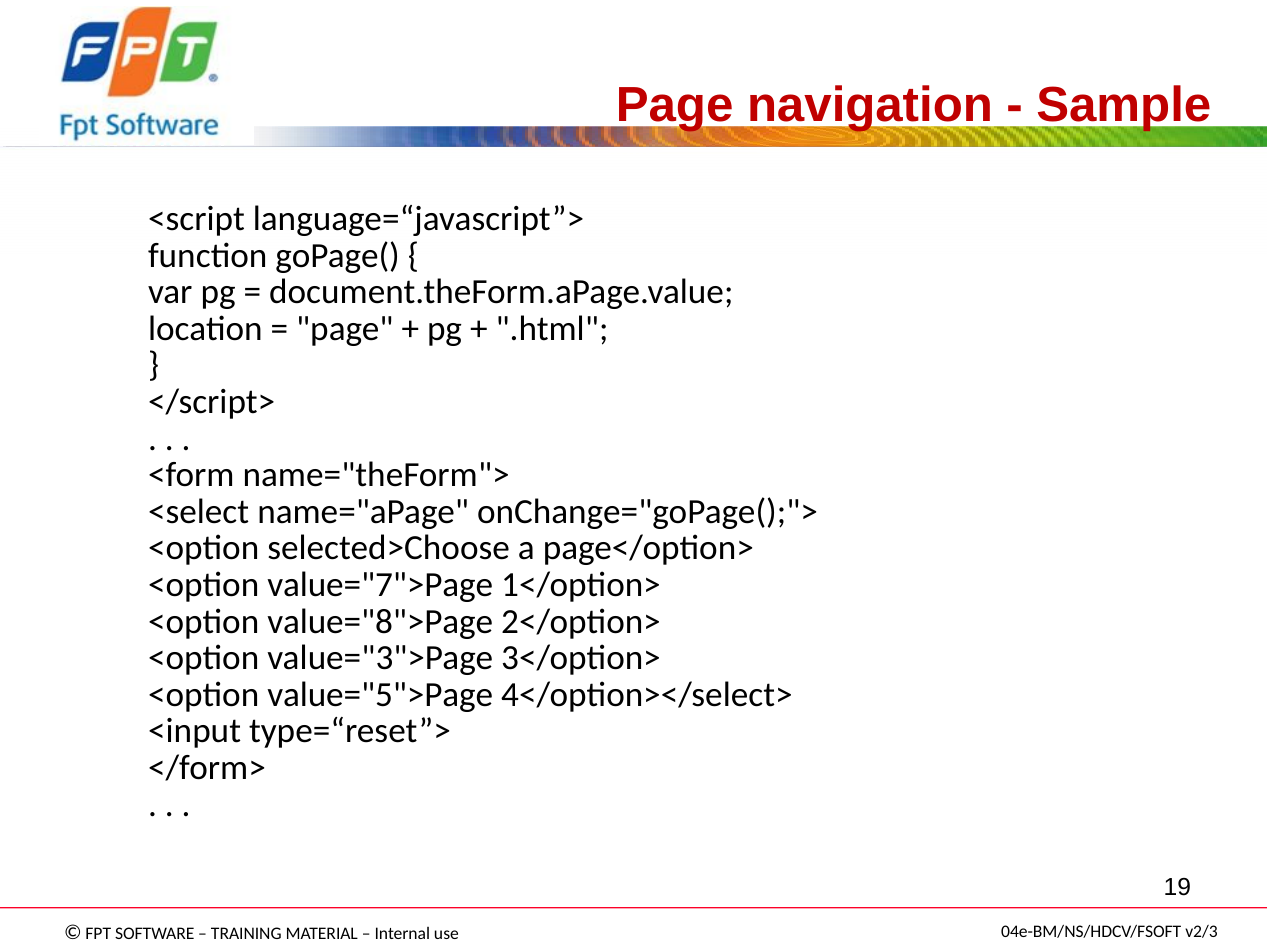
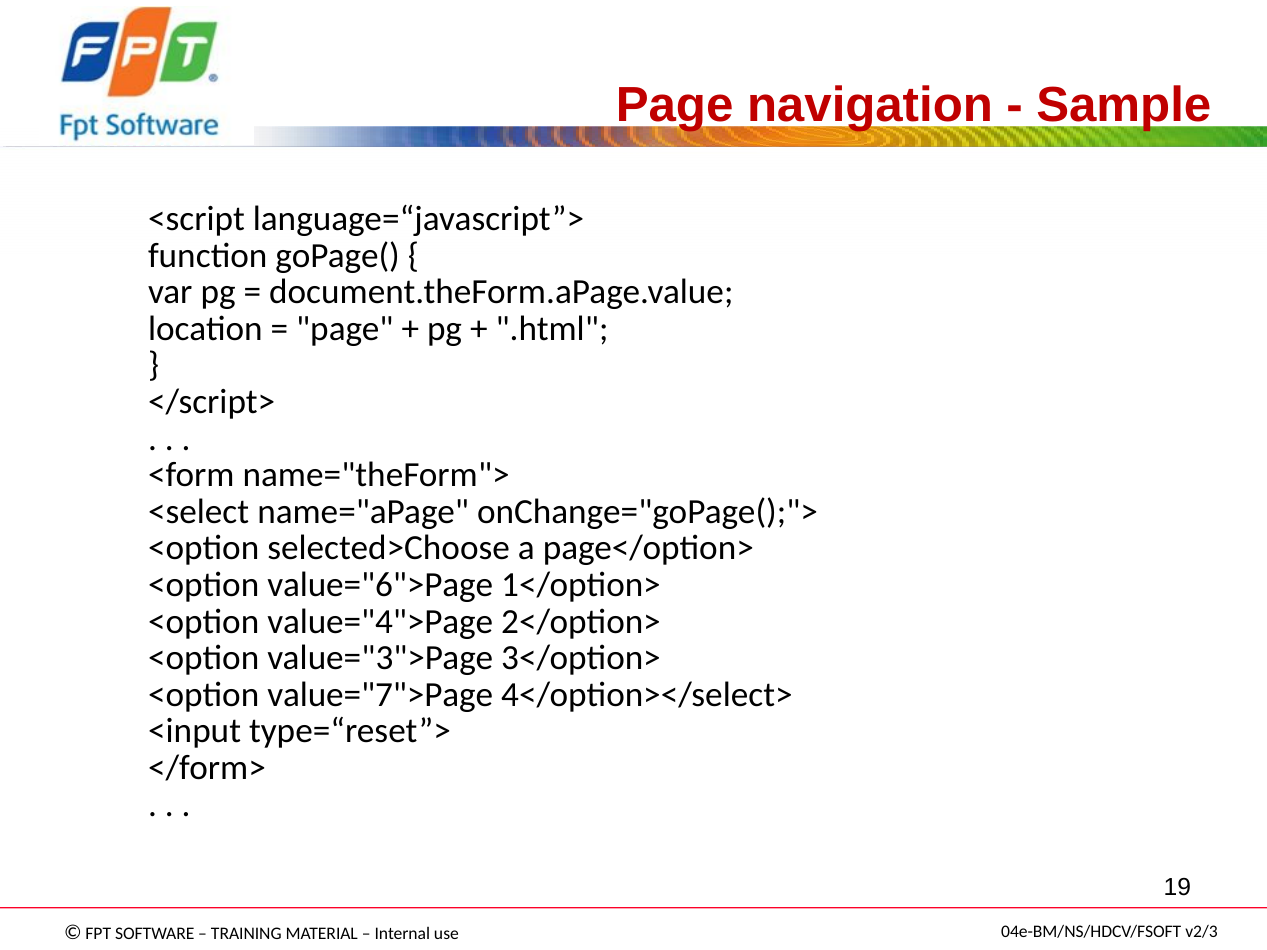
value="7">Page: value="7">Page -> value="6">Page (380, 585)
value="8">Page: value="8">Page -> value="4">Page (380, 622)
value="5">Page: value="5">Page -> value="7">Page (380, 695)
